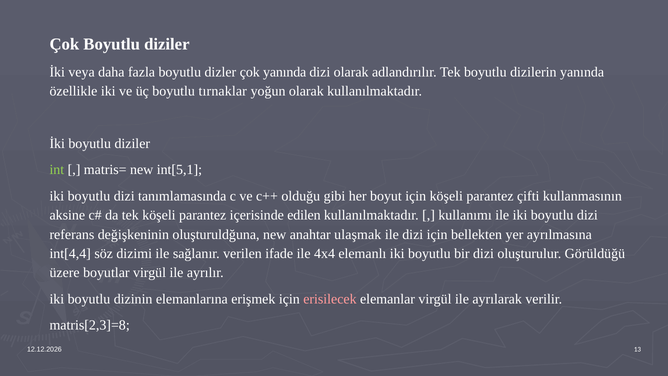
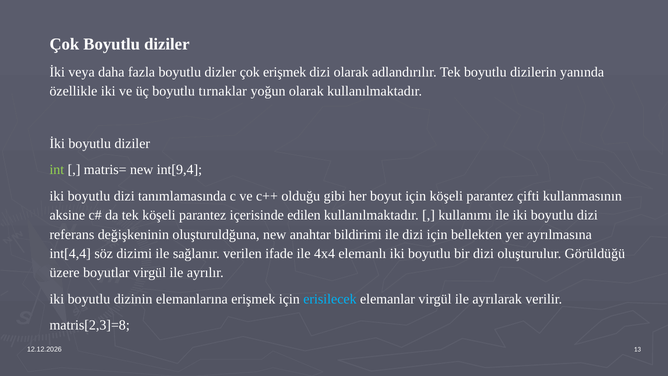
çok yanında: yanında -> erişmek (285, 72)
int[5,1: int[5,1 -> int[9,4 (179, 170)
ulaşmak: ulaşmak -> bildirimi (358, 234)
erisilecek colour: pink -> light blue (330, 299)
